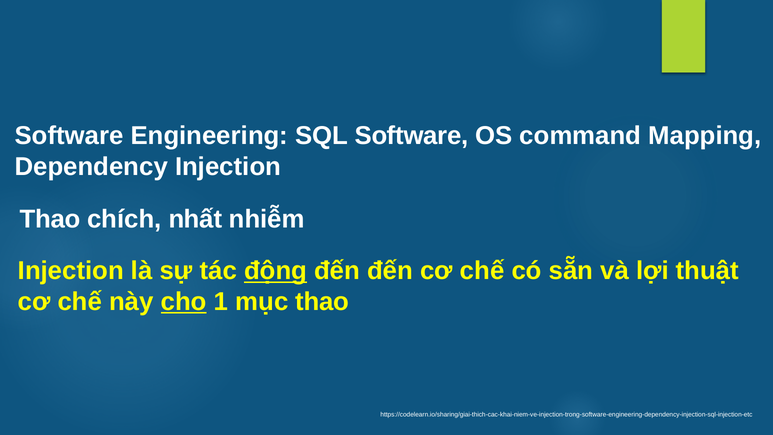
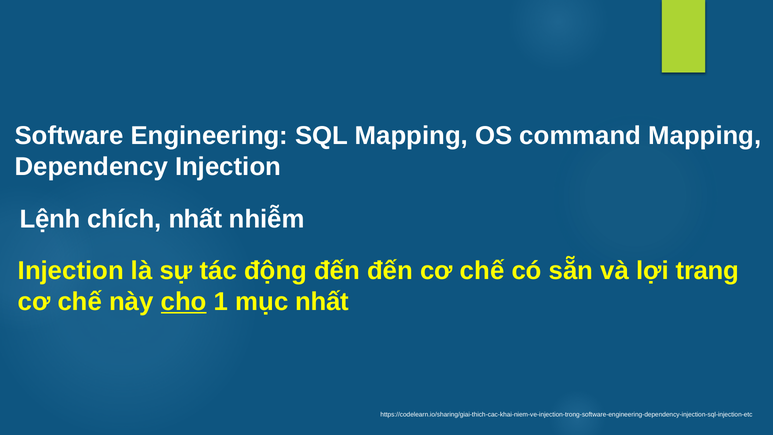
SQL Software: Software -> Mapping (411, 136)
Thao: Thao -> Lệnh (50, 219)
động underline: present -> none (276, 271)
thuật: thuật -> trang (707, 271)
mục thao: thao -> nhất (322, 302)
